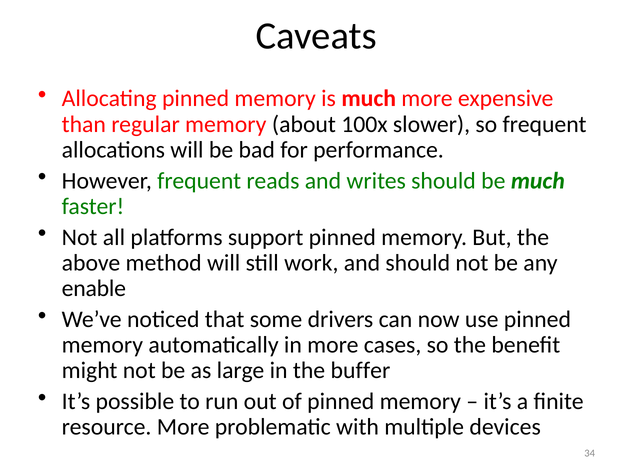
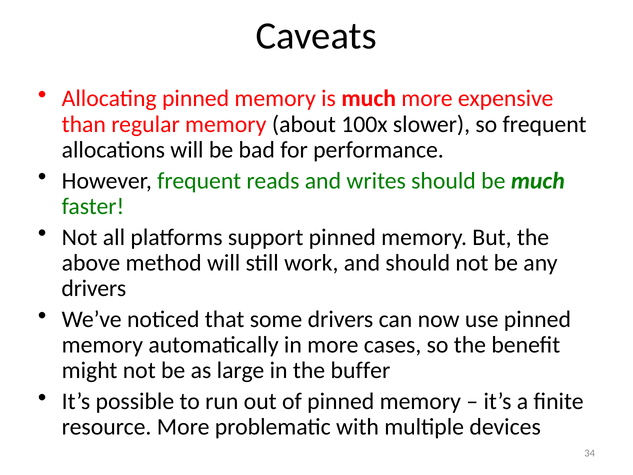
enable: enable -> drivers (94, 288)
